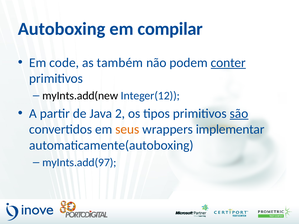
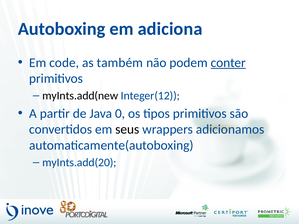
compilar: compilar -> adiciona (170, 29)
2: 2 -> 0 (120, 114)
são underline: present -> none (239, 114)
seus colour: orange -> black (127, 130)
implementar: implementar -> adicionamos (230, 130)
myInts.add(97: myInts.add(97 -> myInts.add(20 (79, 163)
